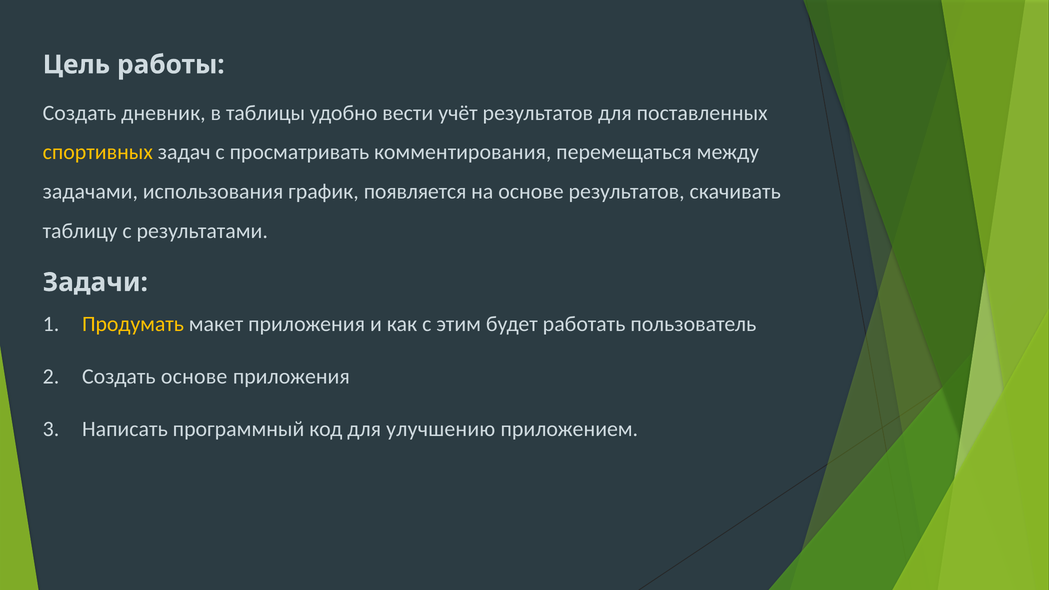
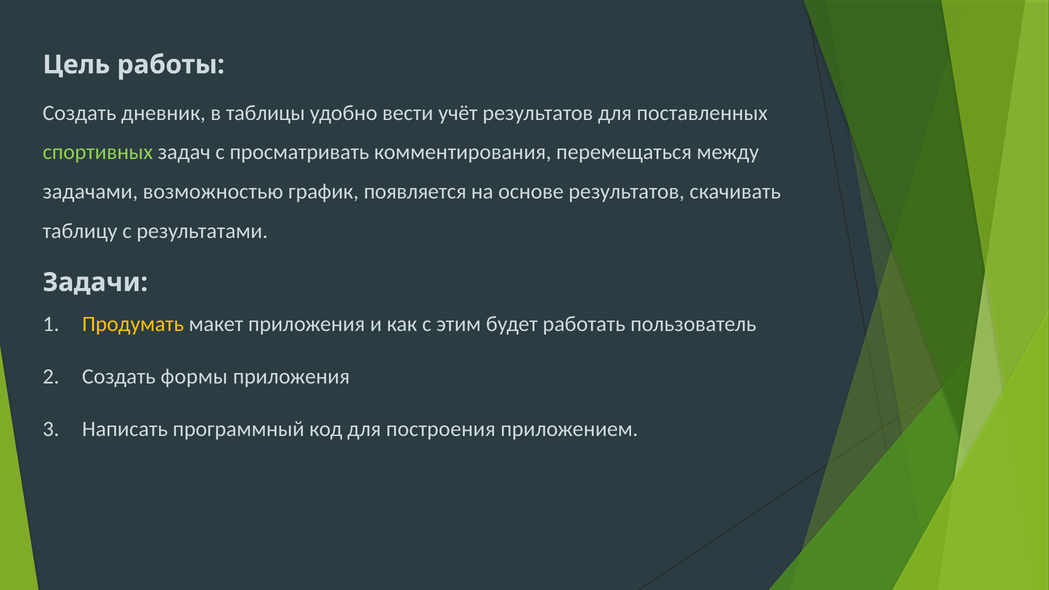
спортивных colour: yellow -> light green (98, 152)
использования: использования -> возможностью (213, 192)
Создать основе: основе -> формы (194, 376)
улучшению: улучшению -> построения (441, 429)
